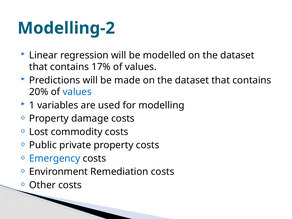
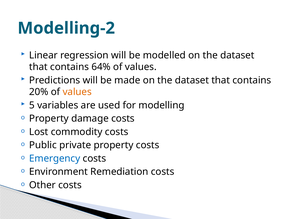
17%: 17% -> 64% (101, 67)
values colour: blue -> orange (77, 92)
1: 1 -> 5 (32, 105)
